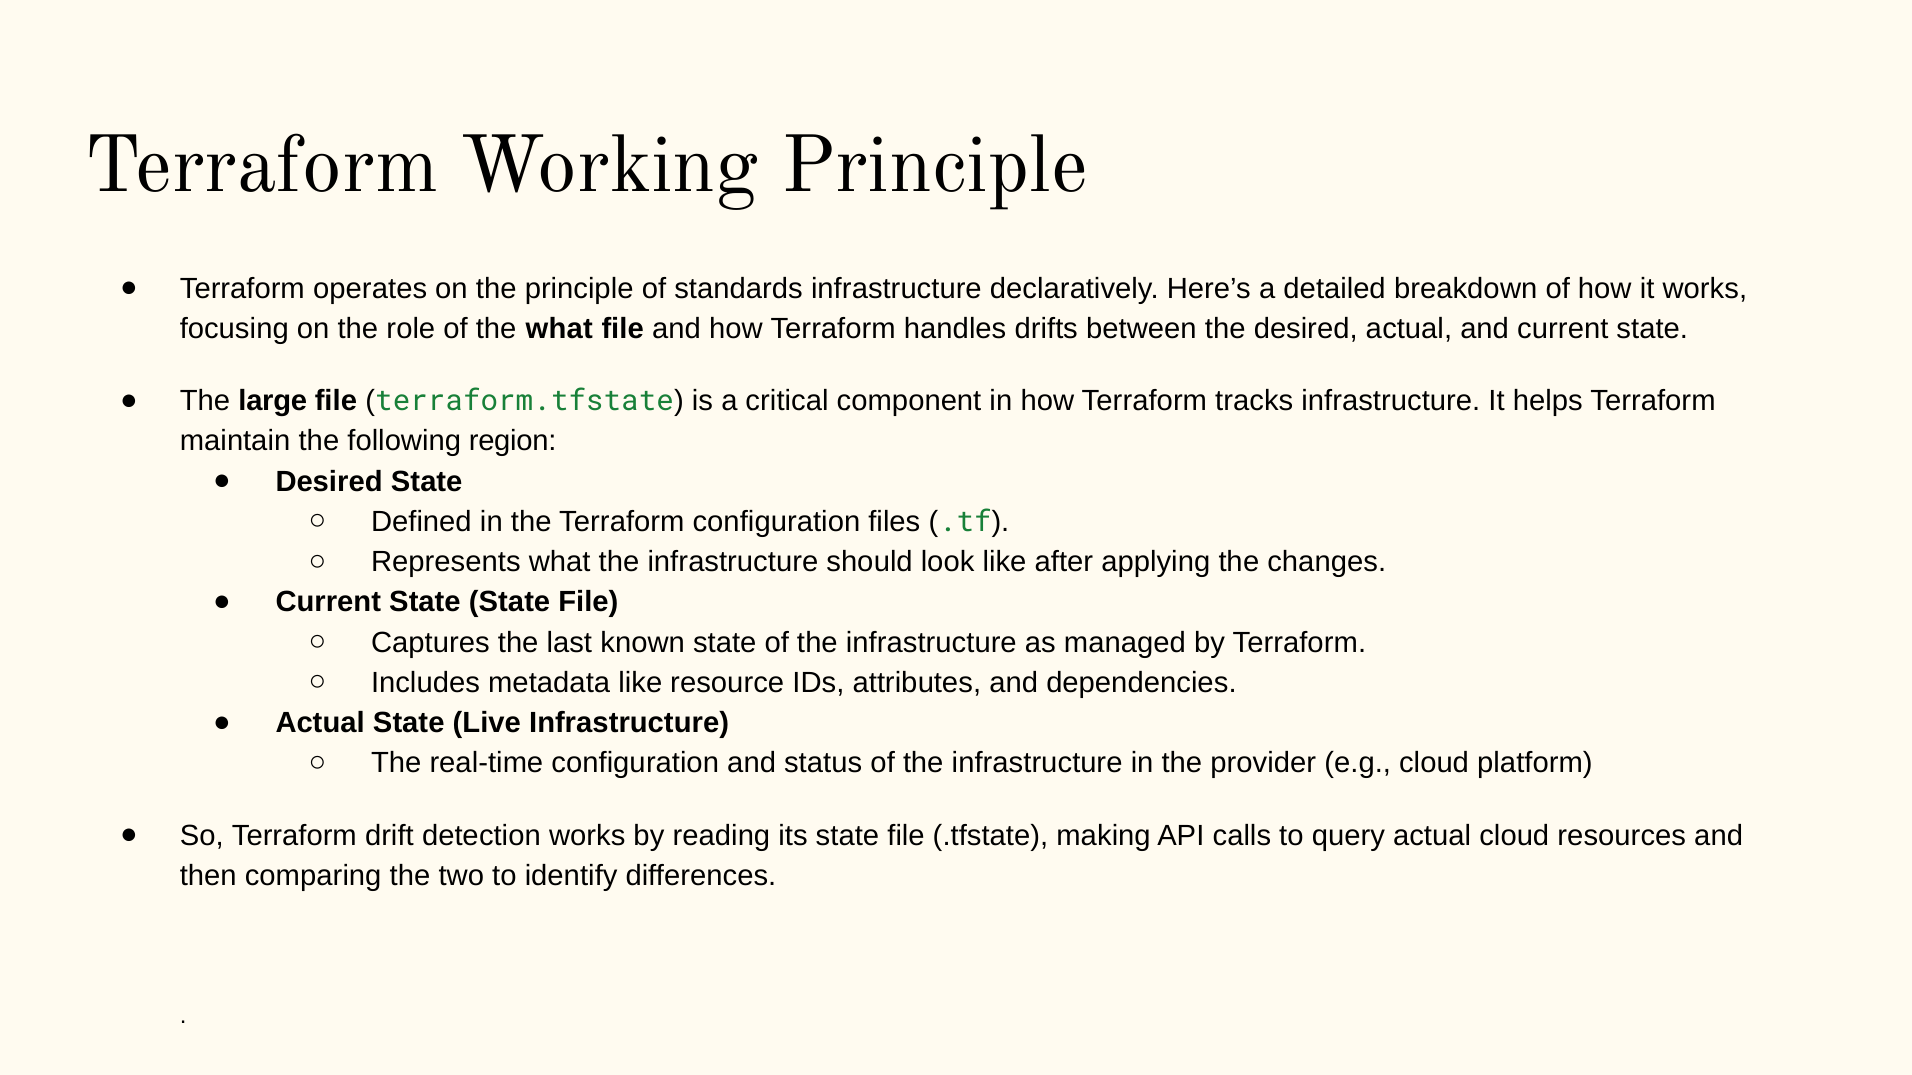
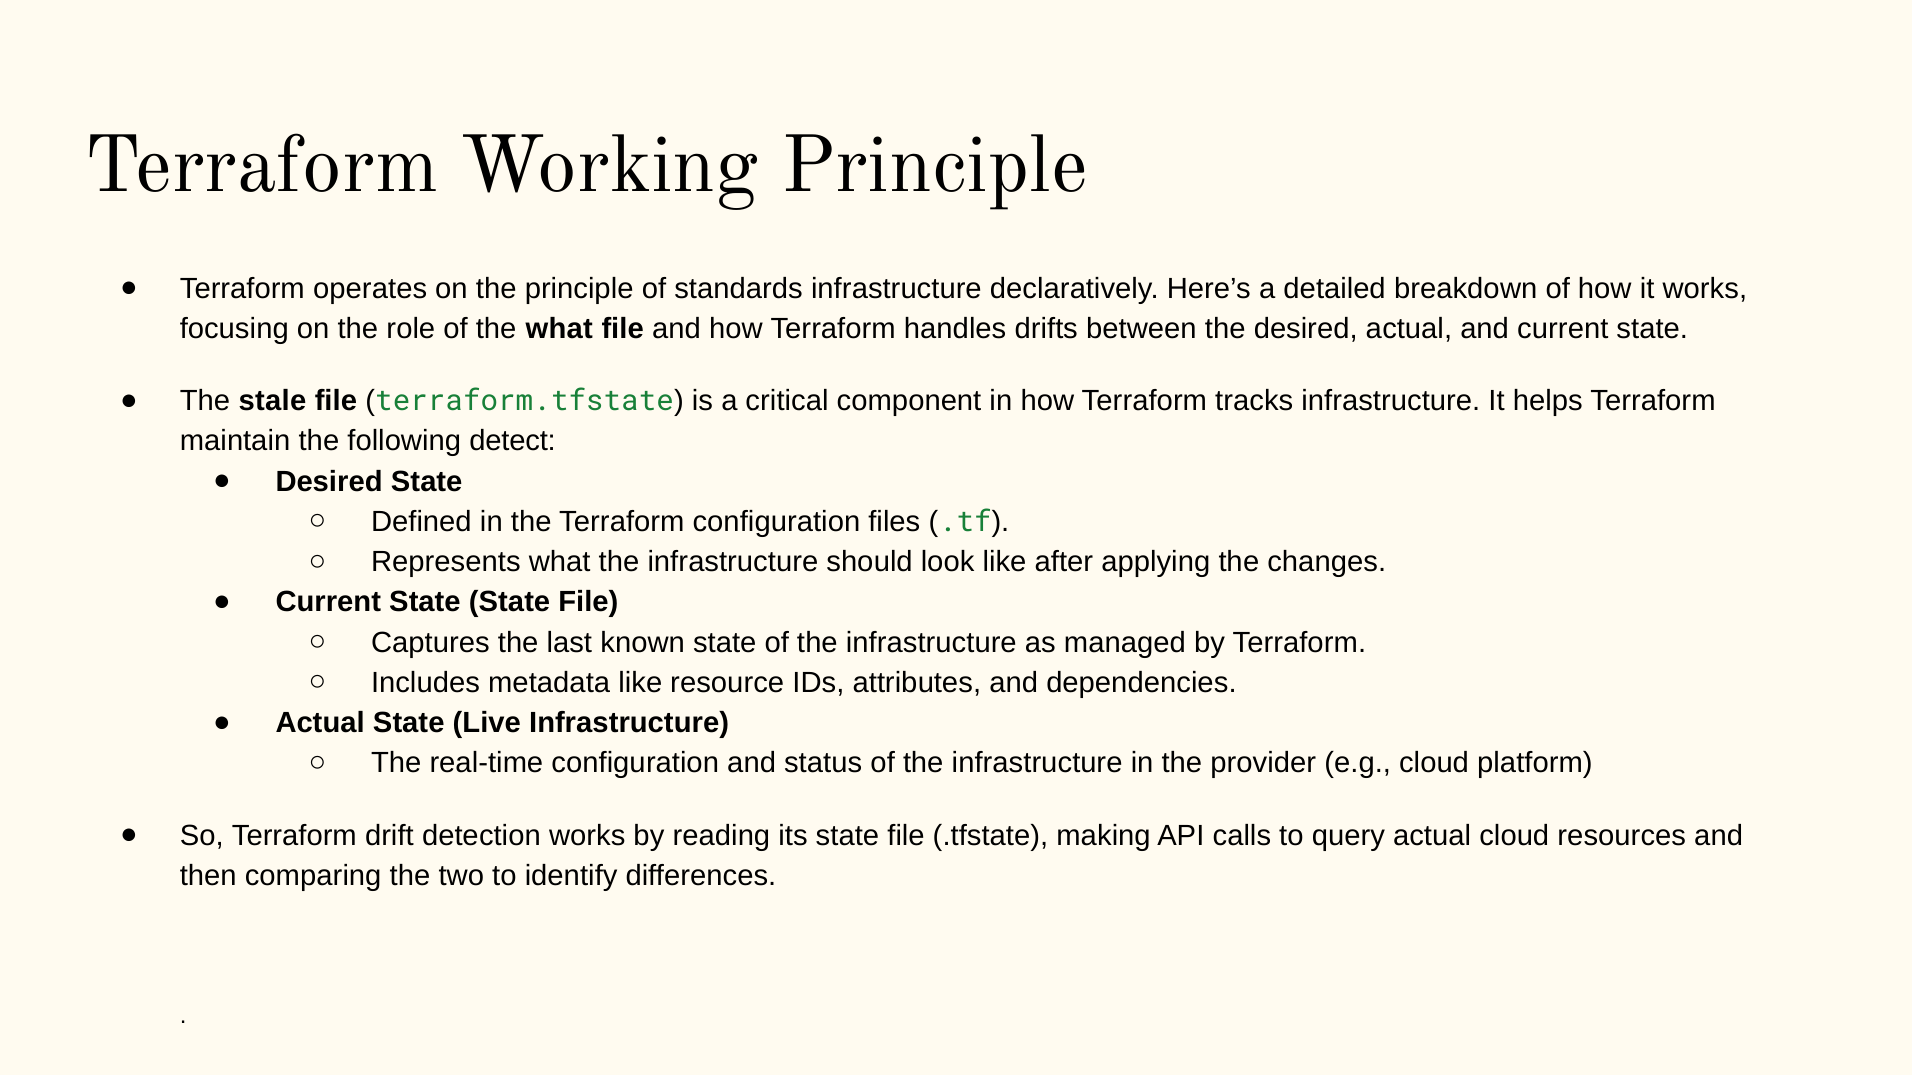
large: large -> stale (272, 401)
region: region -> detect (513, 442)
